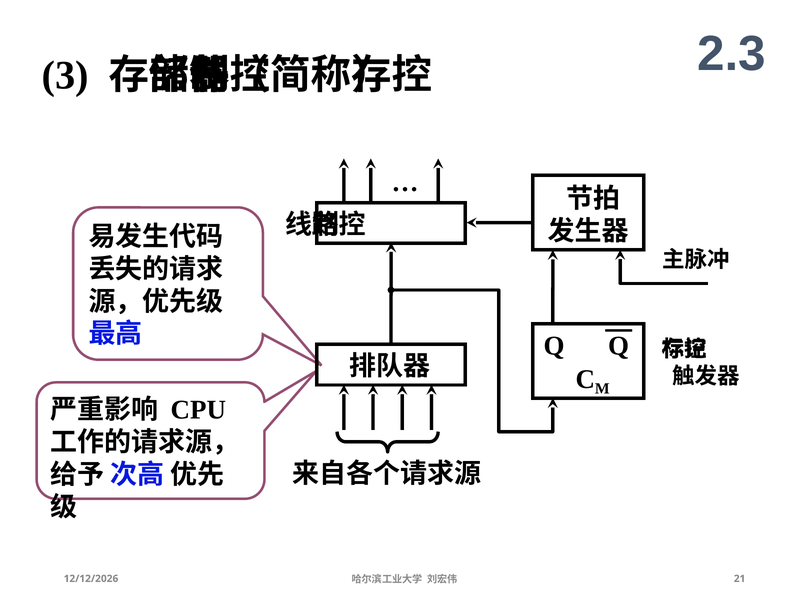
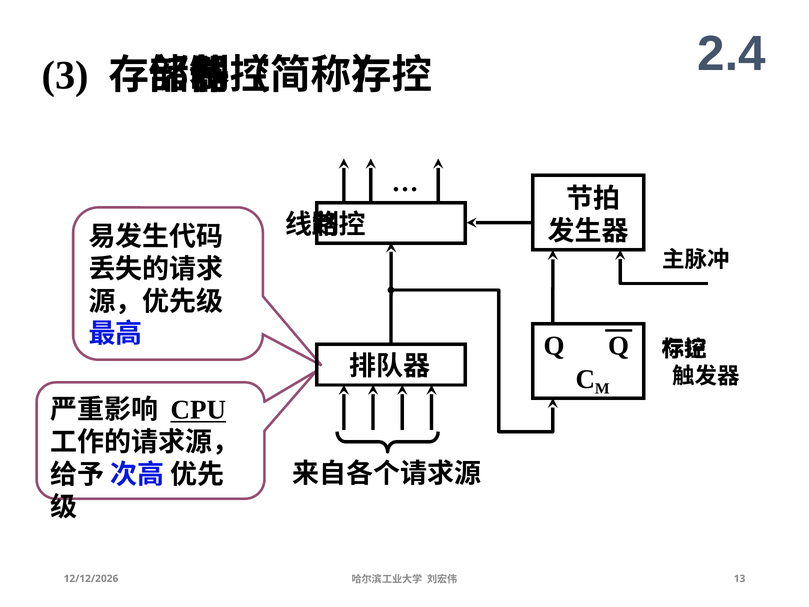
2.3: 2.3 -> 2.4 (731, 54)
CPU underline: none -> present (198, 410)
21: 21 -> 13 (740, 578)
